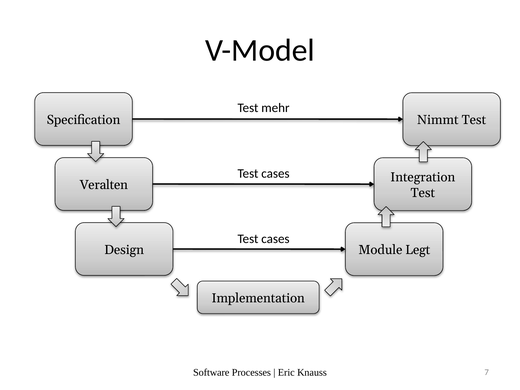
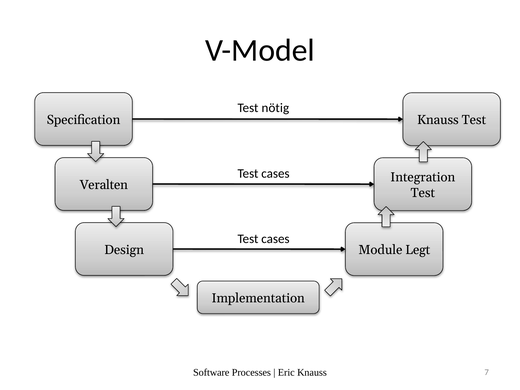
mehr: mehr -> nötig (275, 108)
Nimmt: Nimmt -> Knauss (438, 120)
